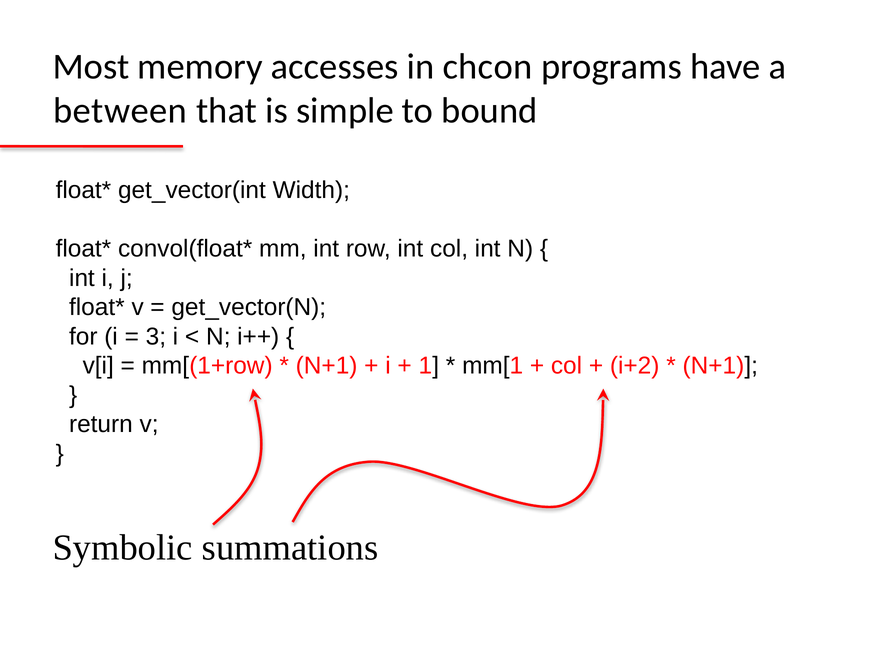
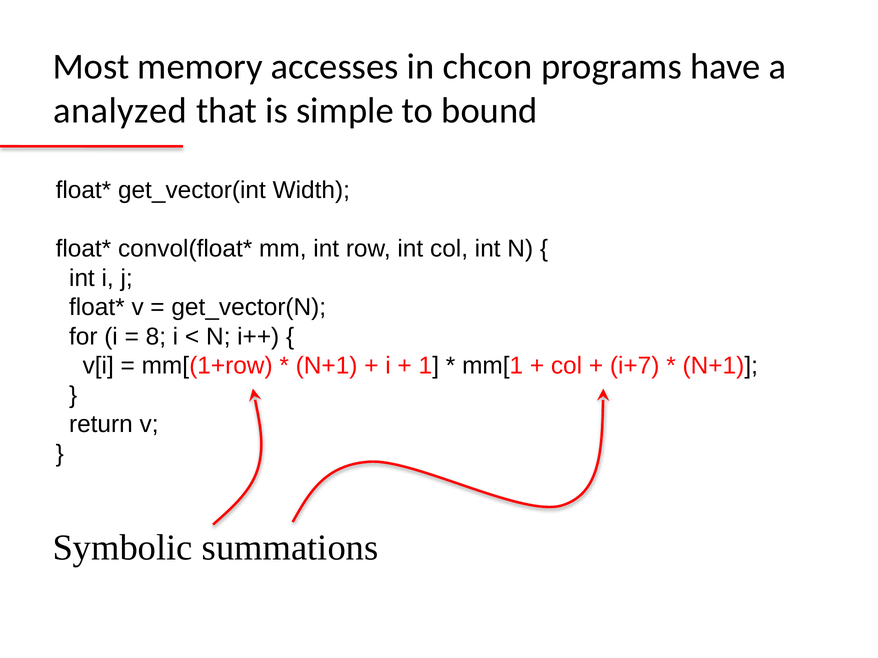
between: between -> analyzed (120, 111)
3: 3 -> 8 (156, 337)
i+2: i+2 -> i+7 (635, 366)
